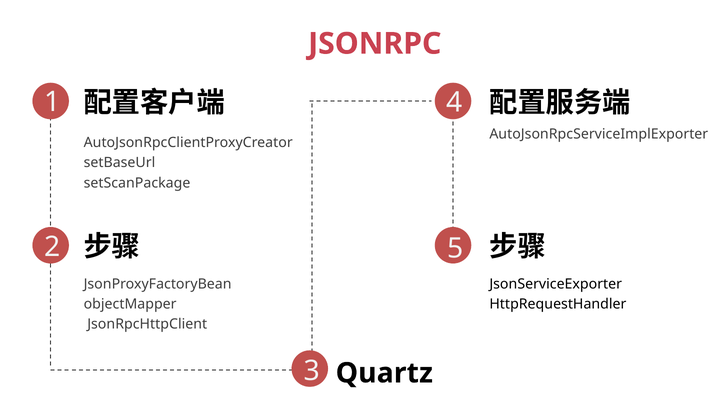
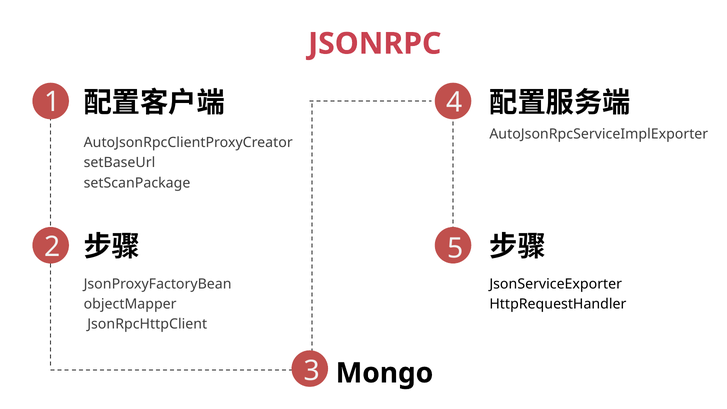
Quartz: Quartz -> Mongo (384, 373)
